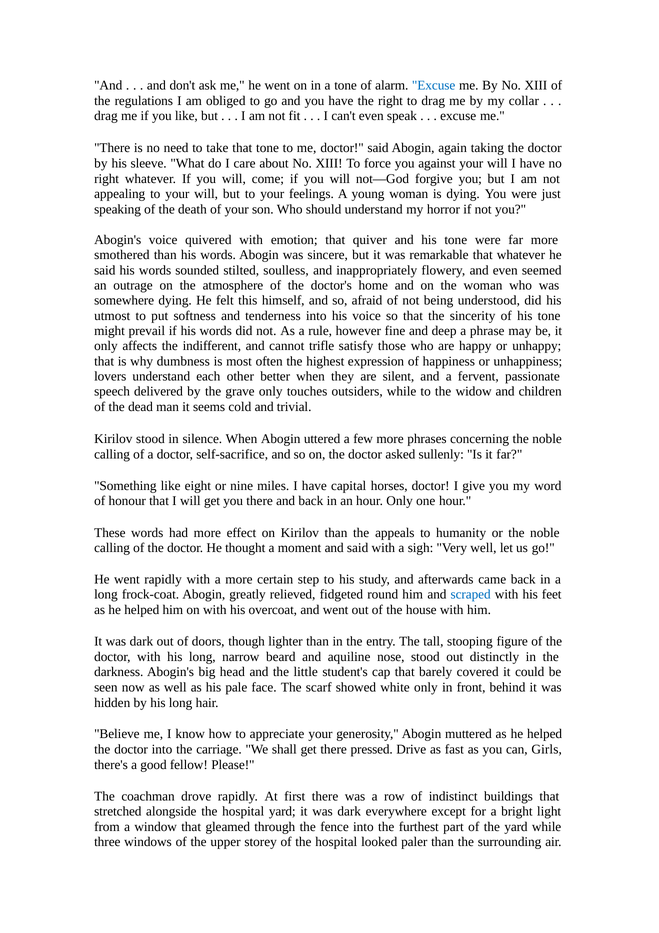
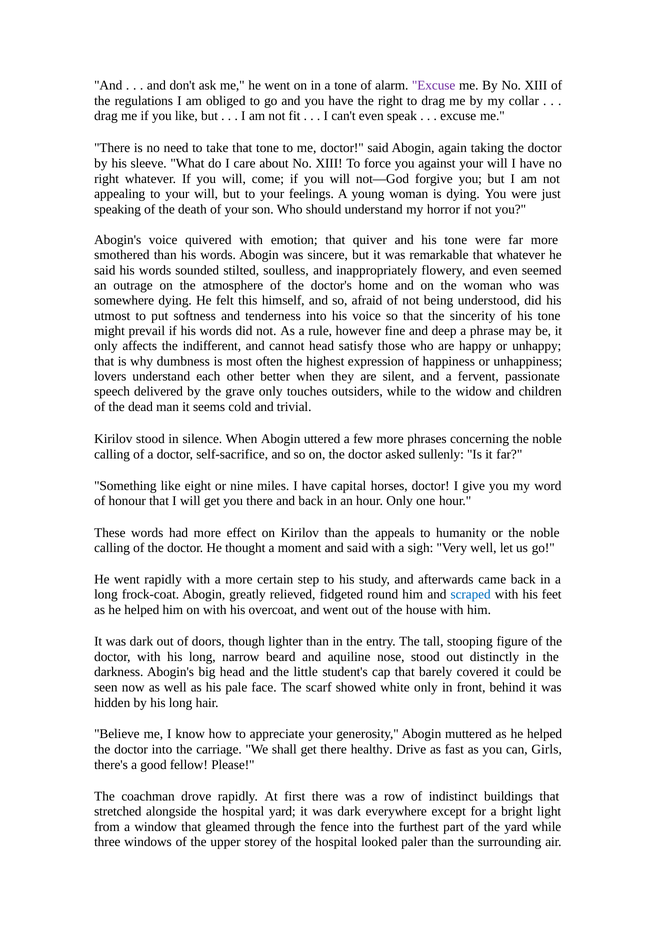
Excuse colour: blue -> purple (434, 85)
cannot trifle: trifle -> head (322, 346)
pressed: pressed -> healthy (372, 749)
